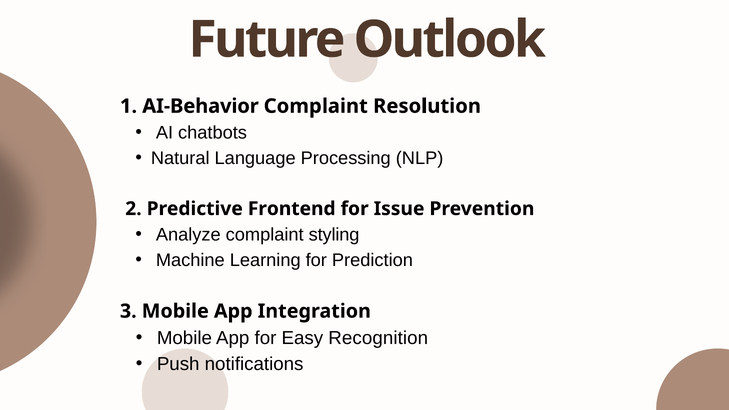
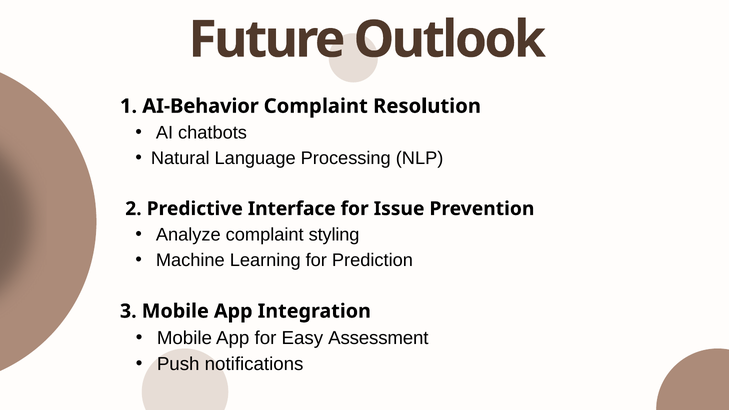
Frontend: Frontend -> Interface (292, 209)
Recognition: Recognition -> Assessment (378, 338)
